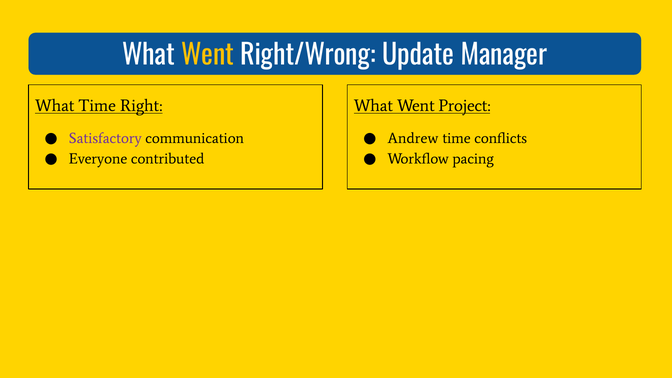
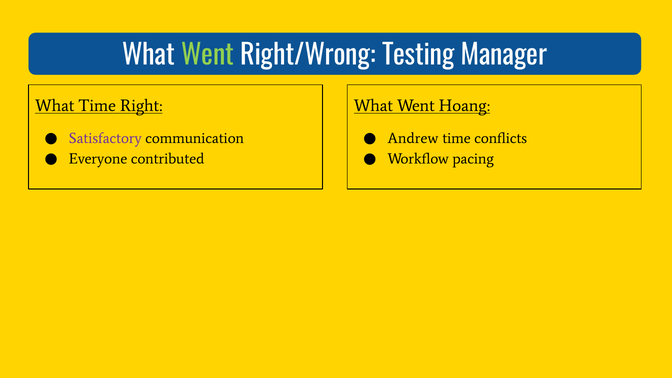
Went colour: yellow -> light green (208, 56)
Update: Update -> Testing (418, 56)
Project: Project -> Hoang (464, 106)
